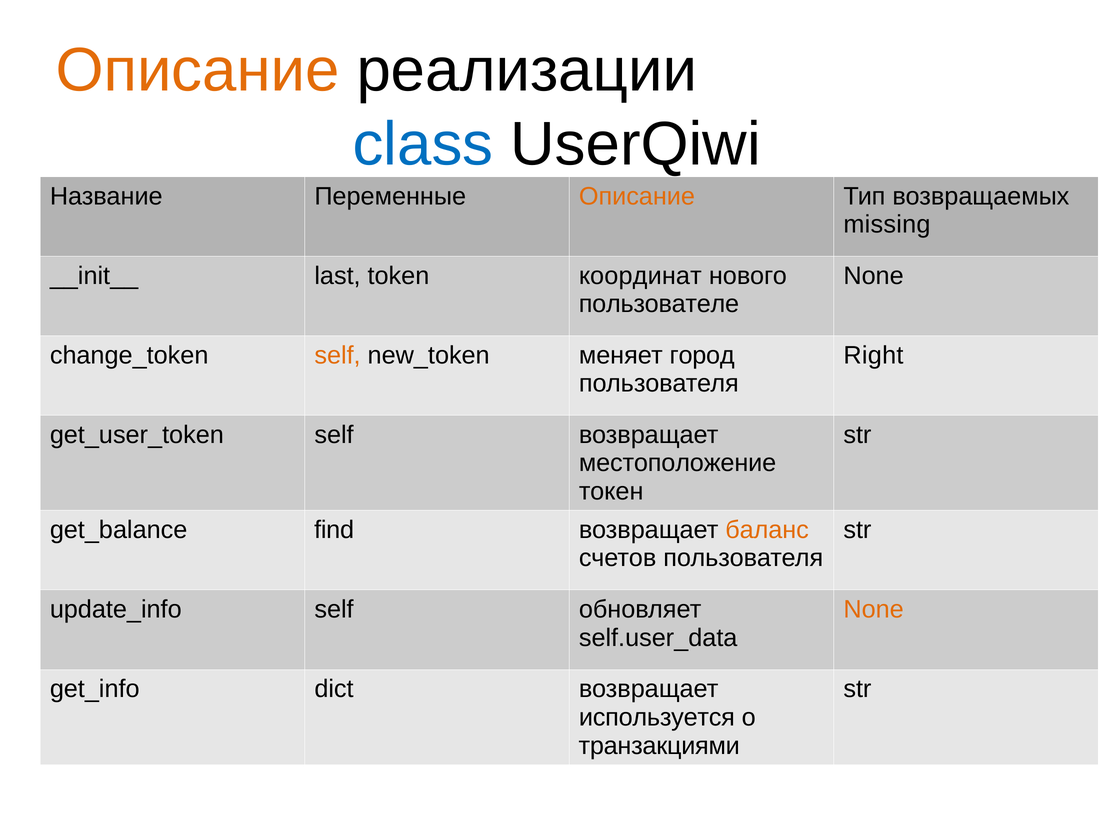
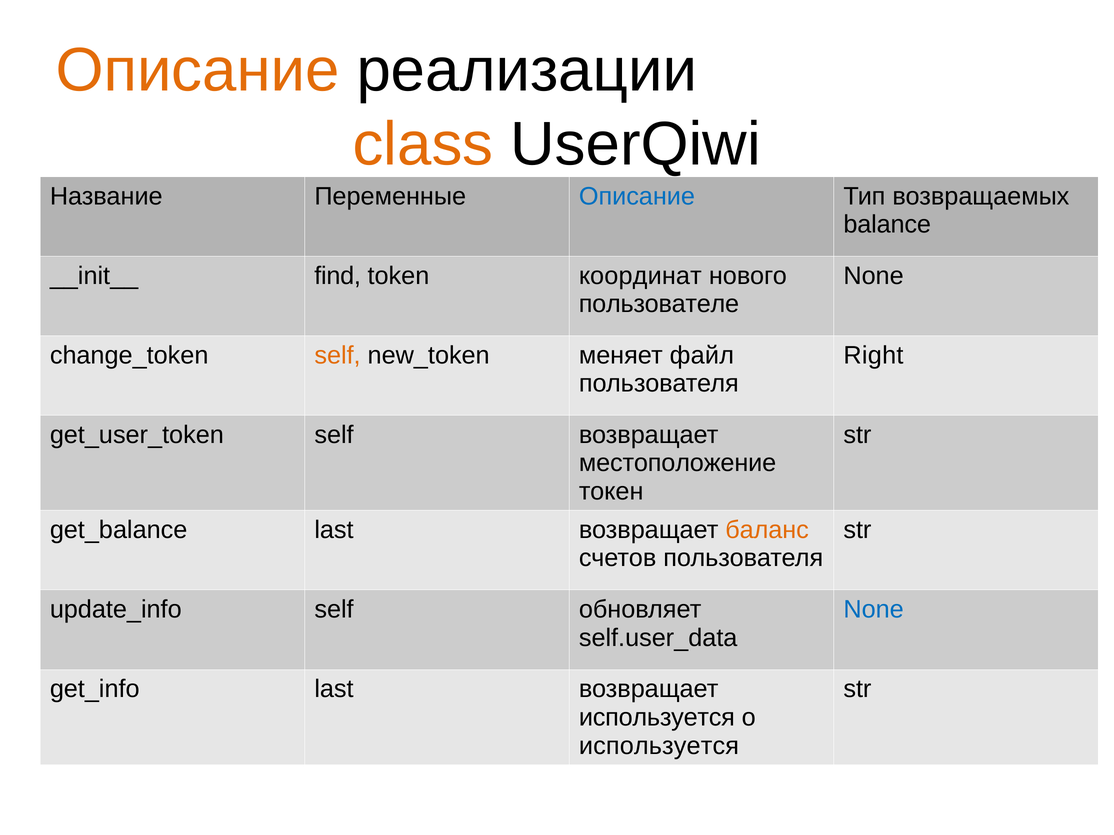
class colour: blue -> orange (423, 144)
Описание colour: orange -> blue (637, 196)
missing: missing -> balance (887, 225)
last: last -> find (338, 276)
город: город -> файл (702, 355)
find: find -> last (334, 530)
None colour: orange -> blue (874, 610)
dict: dict -> last (334, 689)
транзакциями: транзакциями -> используется (659, 746)
